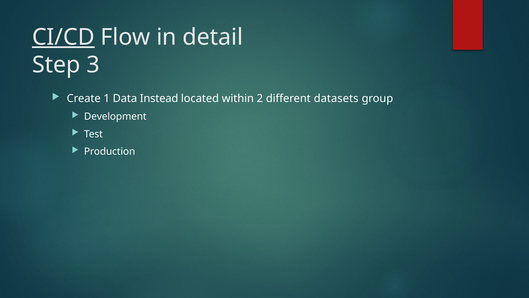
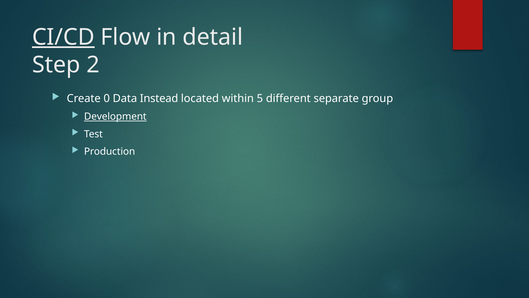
3: 3 -> 2 (93, 65)
1: 1 -> 0 (107, 98)
2: 2 -> 5 (260, 98)
datasets: datasets -> separate (336, 98)
Development underline: none -> present (115, 116)
